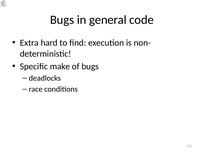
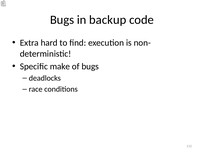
general: general -> backup (108, 20)
